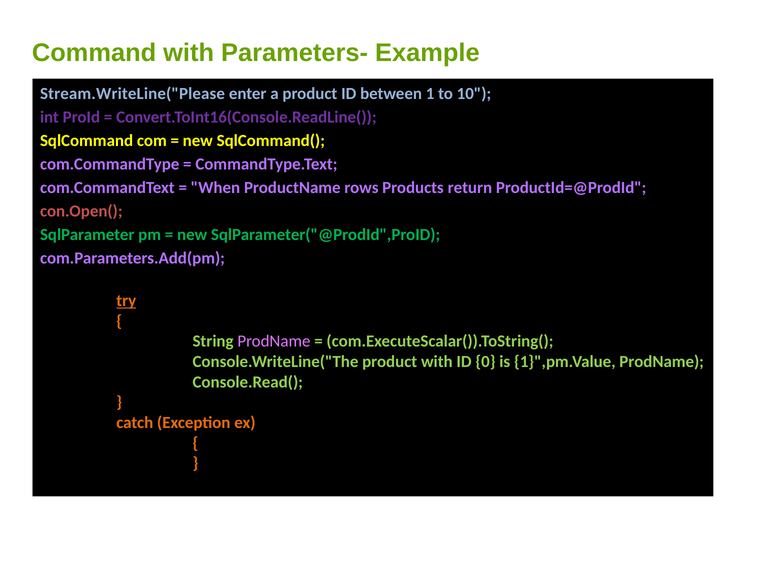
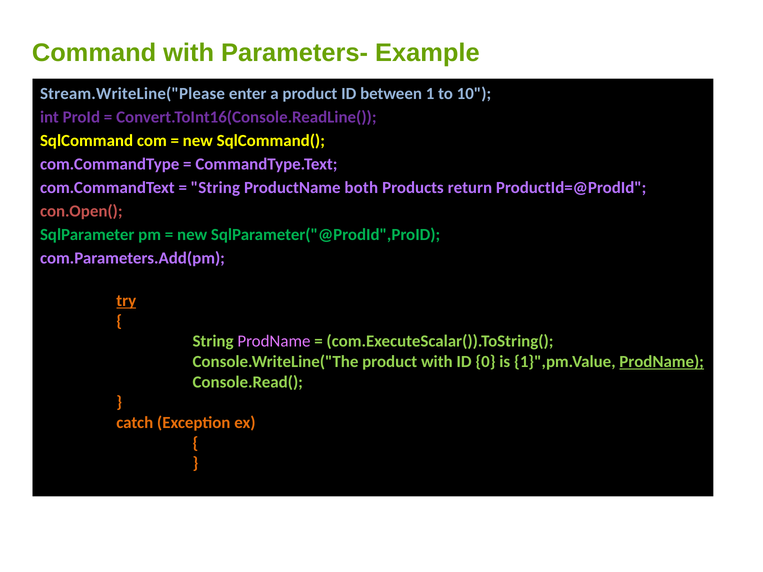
When: When -> String (215, 188)
rows: rows -> both (361, 188)
ProdName underline: none -> present (662, 362)
